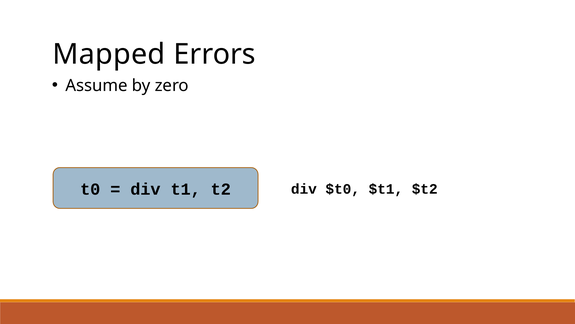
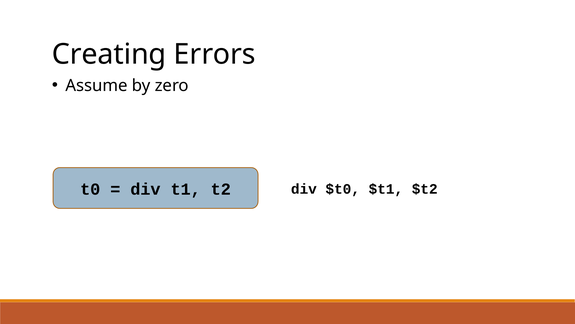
Mapped: Mapped -> Creating (109, 54)
